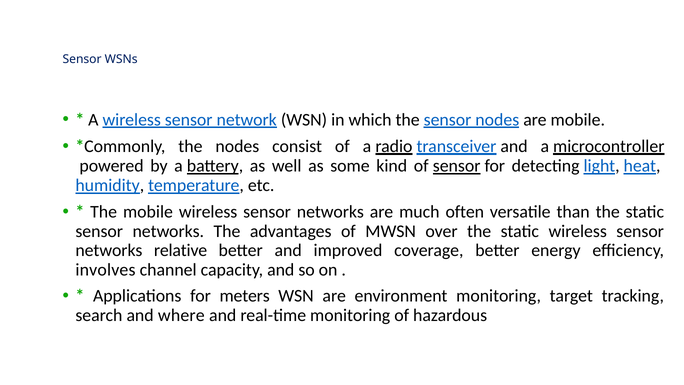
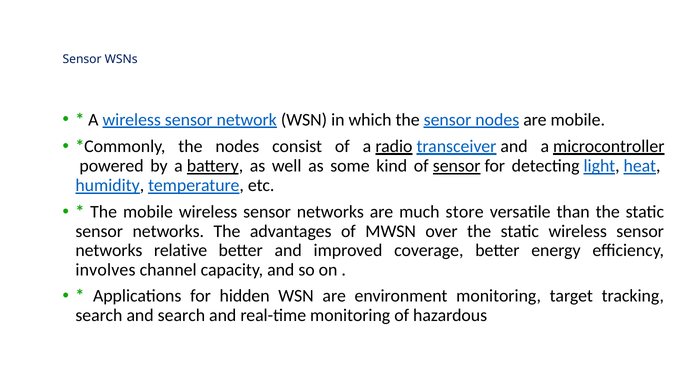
often: often -> store (465, 212)
meters: meters -> hidden (245, 296)
and where: where -> search (181, 315)
